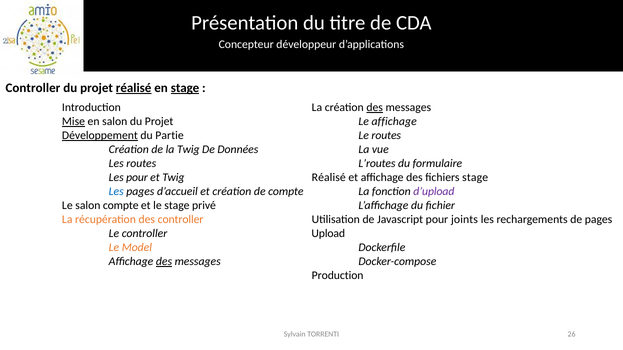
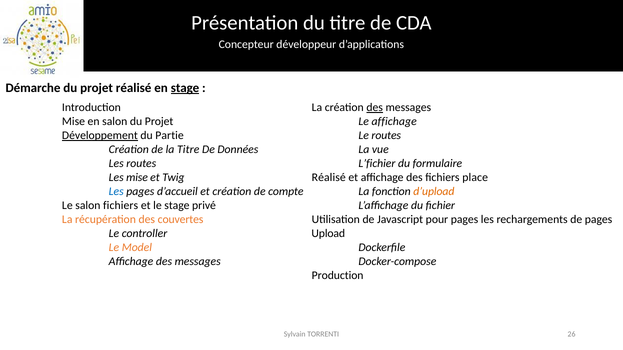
Controller: Controller -> Démarche (33, 88)
réalisé underline: present -> none (134, 88)
Mise underline: present -> none (74, 122)
la Twig: Twig -> Titre (188, 150)
L’routes: L’routes -> L’fichier (377, 164)
Les pour: pour -> mise (137, 178)
fichiers stage: stage -> place (475, 178)
d’upload colour: purple -> orange (434, 192)
salon compte: compte -> fichiers (121, 206)
des controller: controller -> couvertes (181, 220)
pour joints: joints -> pages (465, 220)
des underline: present -> none (164, 262)
